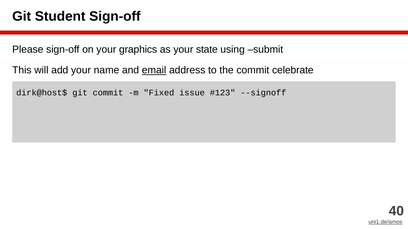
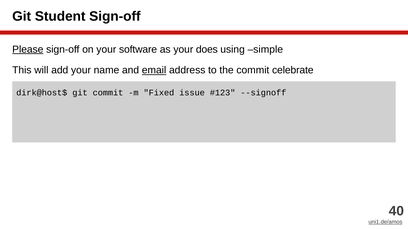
Please underline: none -> present (28, 49)
graphics: graphics -> software (138, 49)
state: state -> does (207, 49)
submit: submit -> simple (265, 49)
